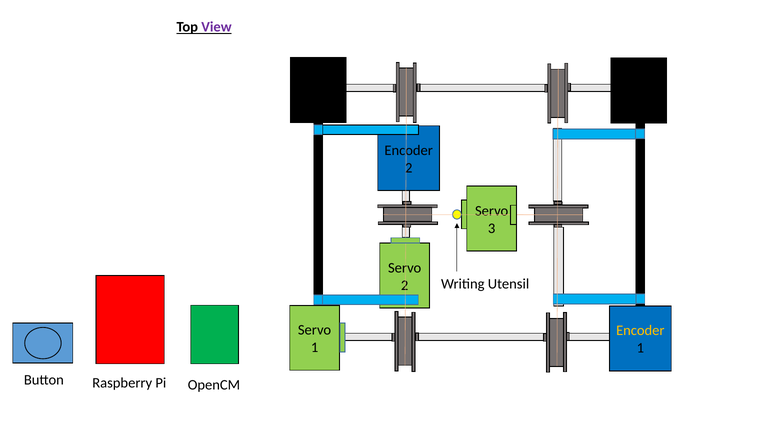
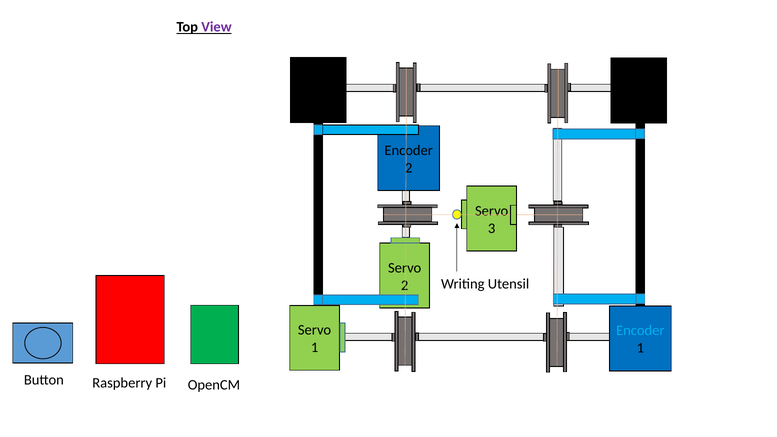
Encoder colour: yellow -> light blue (640, 331)
